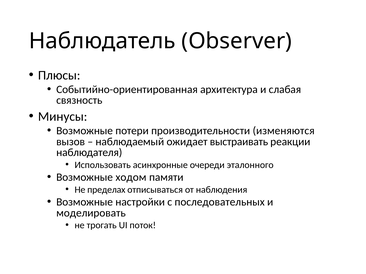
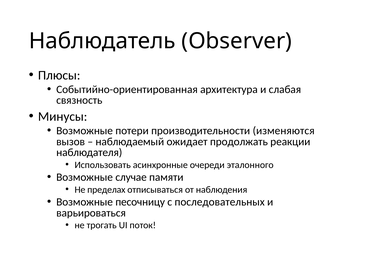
выстраивать: выстраивать -> продолжать (239, 142)
ходом: ходом -> случае (131, 178)
настройки: настройки -> песочницу (140, 202)
моделировать: моделировать -> варьироваться (91, 213)
